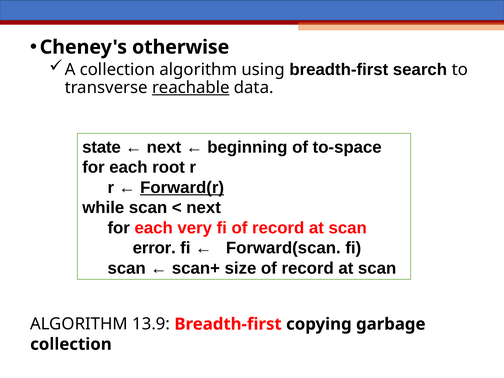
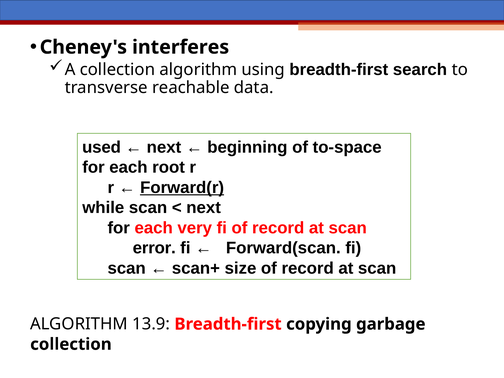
otherwise: otherwise -> interferes (181, 47)
reachable underline: present -> none (191, 88)
state: state -> used (102, 147)
